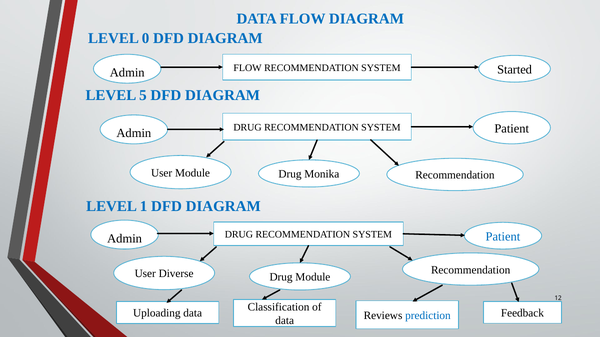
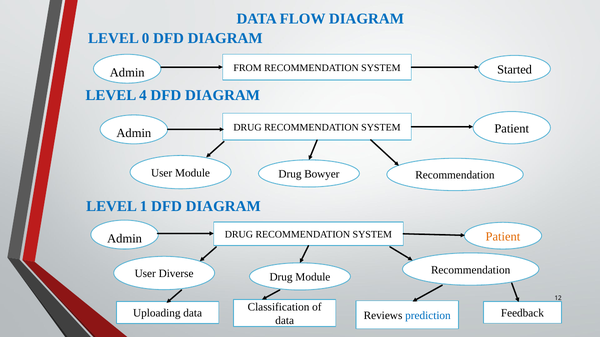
FLOW: FLOW -> FROM (248, 68)
5: 5 -> 4 (143, 95)
Monika: Monika -> Bowyer (322, 174)
Patient colour: blue -> orange (503, 237)
